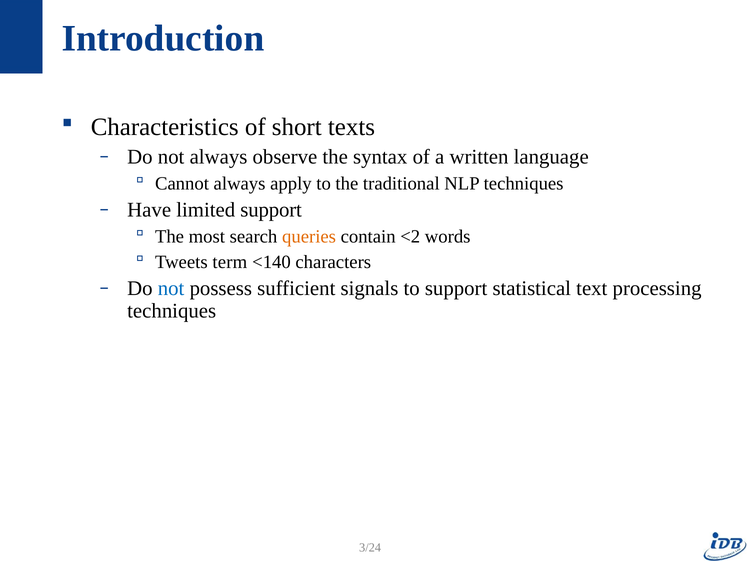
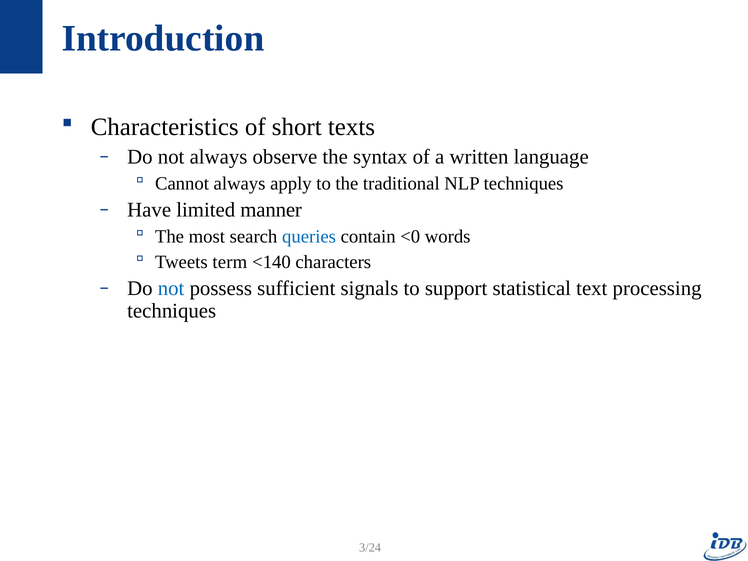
limited support: support -> manner (271, 210)
queries colour: orange -> blue (309, 236)
<2: <2 -> <0 (410, 236)
